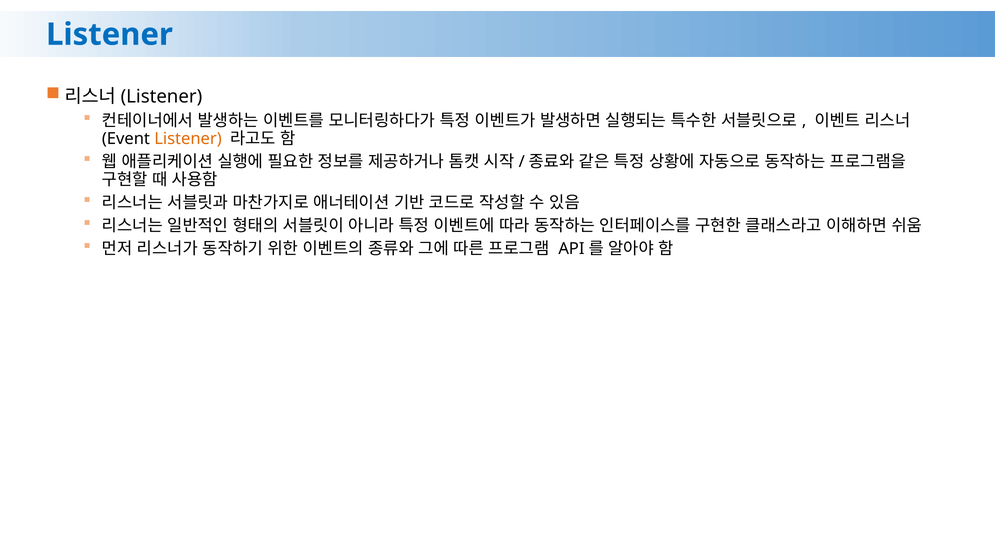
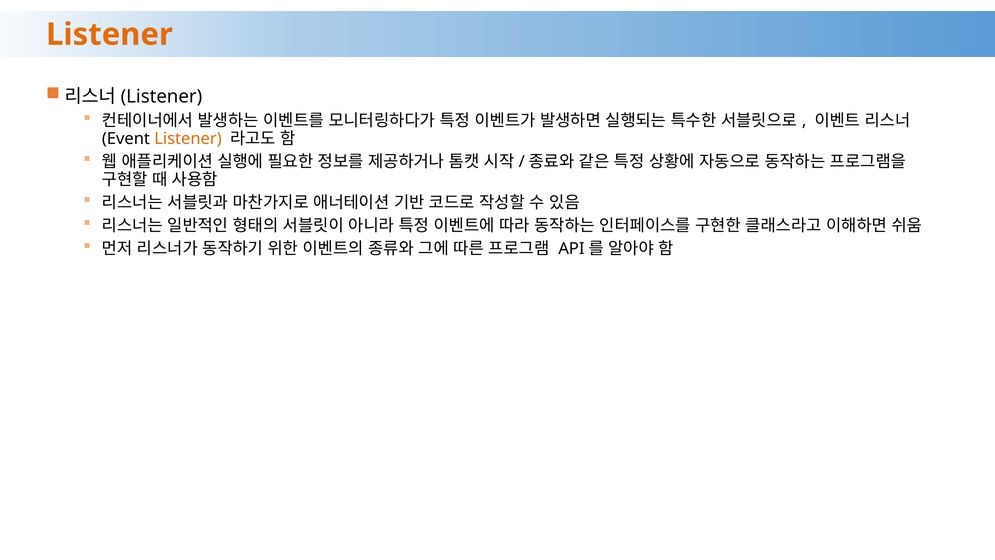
Listener colour: blue -> orange (109, 34)
